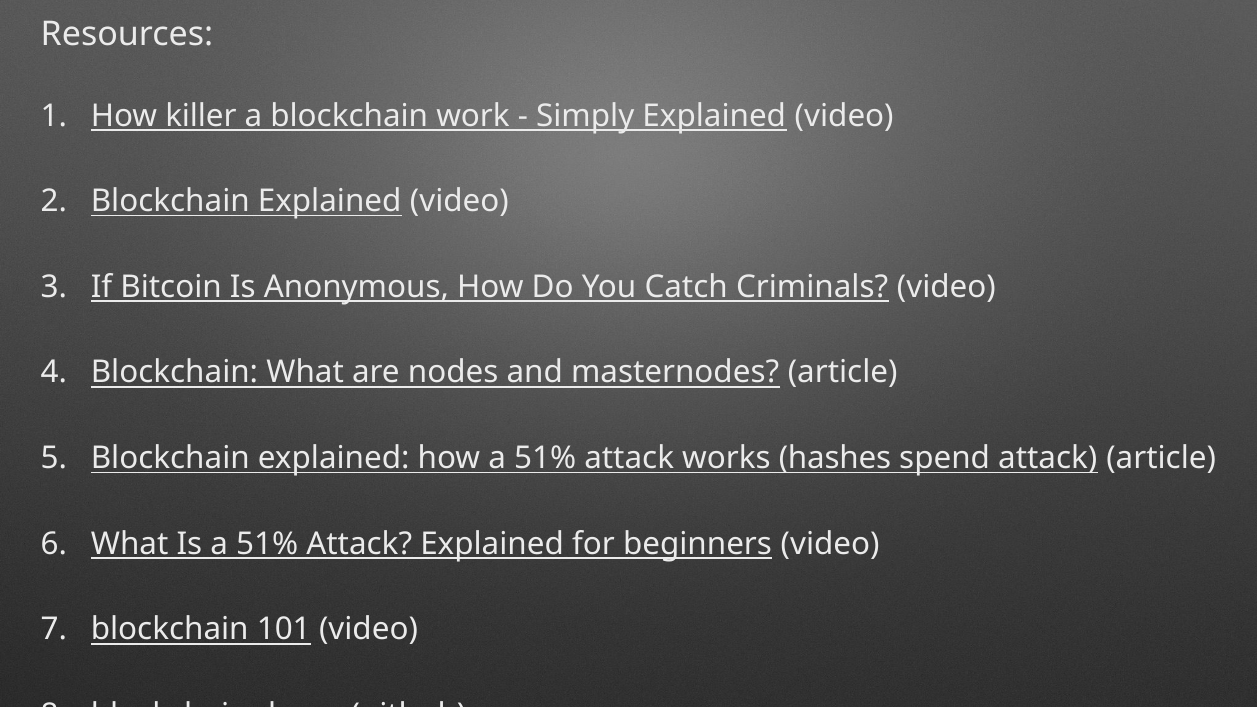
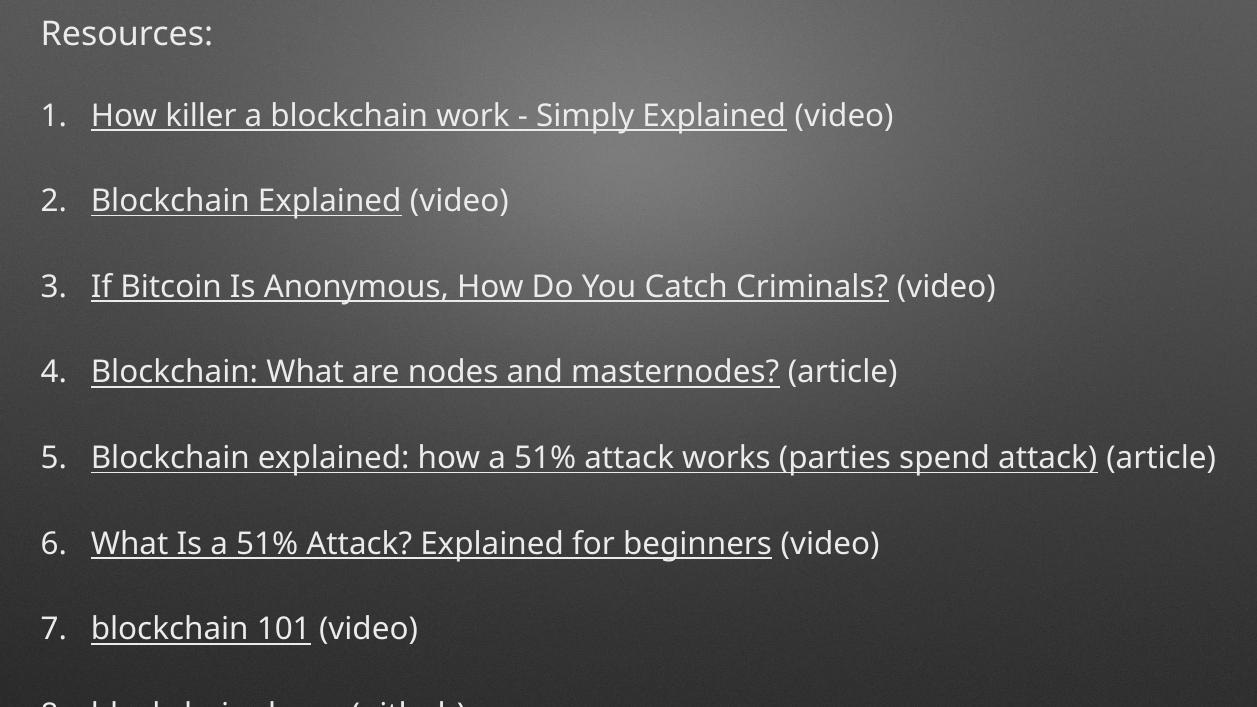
hashes: hashes -> parties (835, 458)
